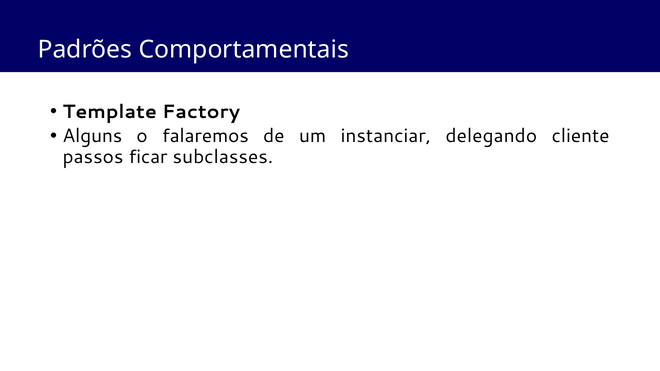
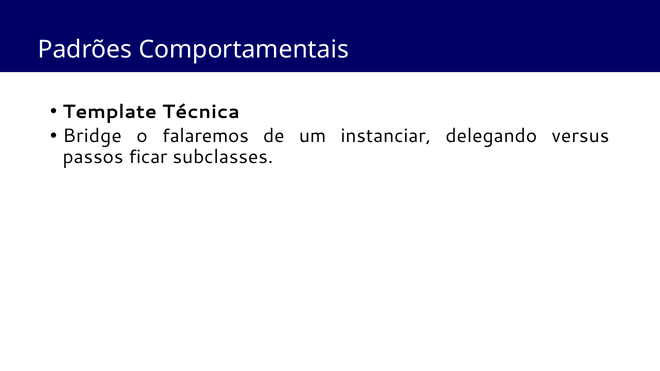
Factory: Factory -> Técnica (201, 112)
Alguns: Alguns -> Bridge (92, 136)
cliente: cliente -> versus (580, 136)
